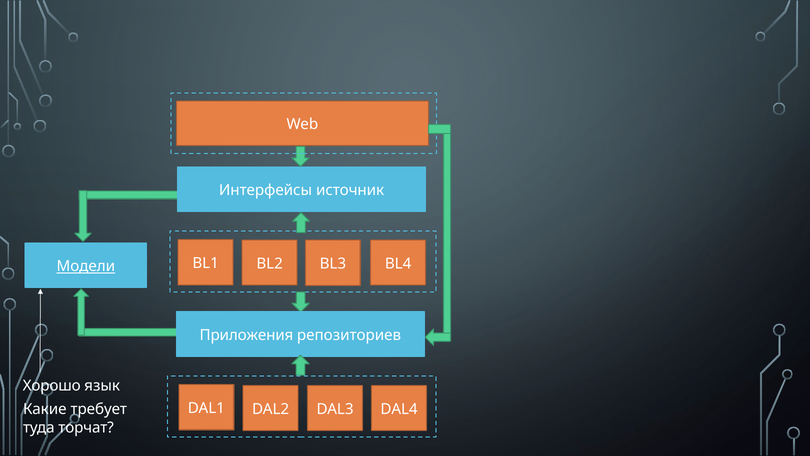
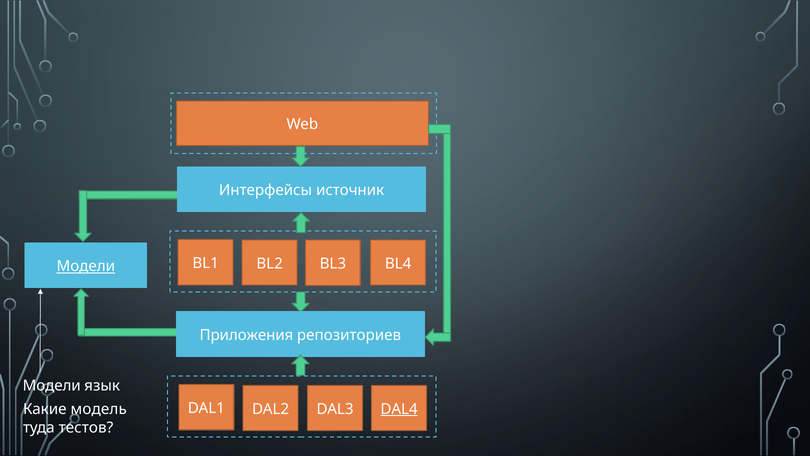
Хорошо: Хорошо -> Модели (52, 385)
DAL4 underline: none -> present (399, 409)
требует: требует -> модель (99, 409)
торчат: торчат -> тестов (86, 427)
